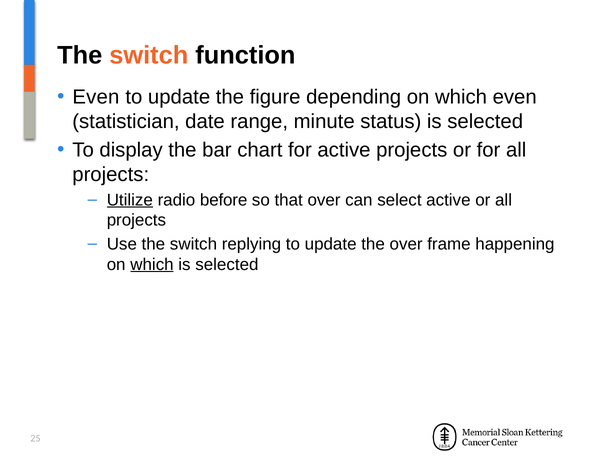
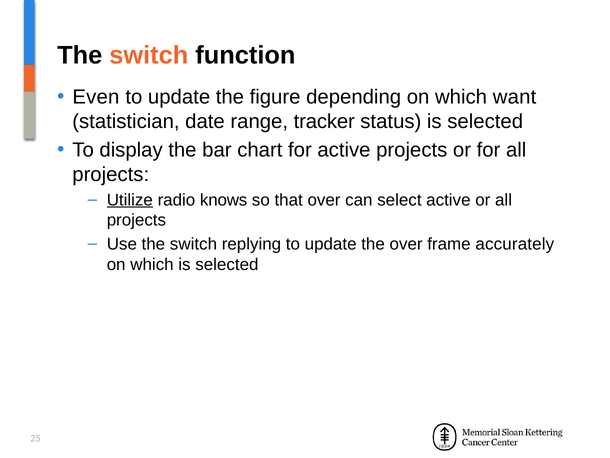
which even: even -> want (515, 97)
minute: minute -> tracker (324, 121)
before: before -> knows (224, 200)
happening: happening -> accurately (515, 244)
which underline: present -> none (152, 264)
